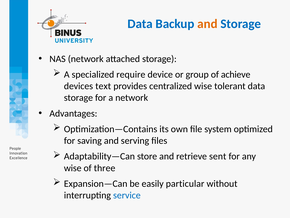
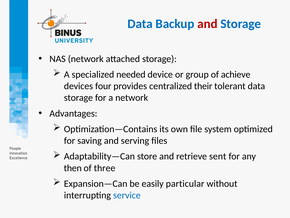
and colour: orange -> red (207, 24)
require: require -> needed (131, 74)
text: text -> four (103, 86)
centralized wise: wise -> their (203, 86)
wise: wise -> then (73, 168)
